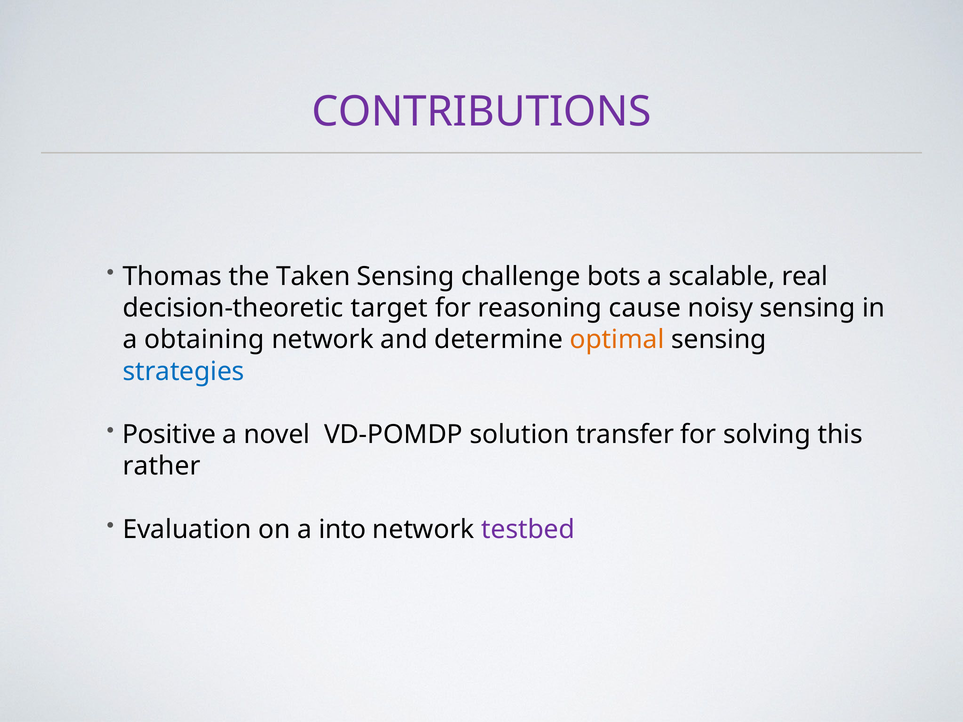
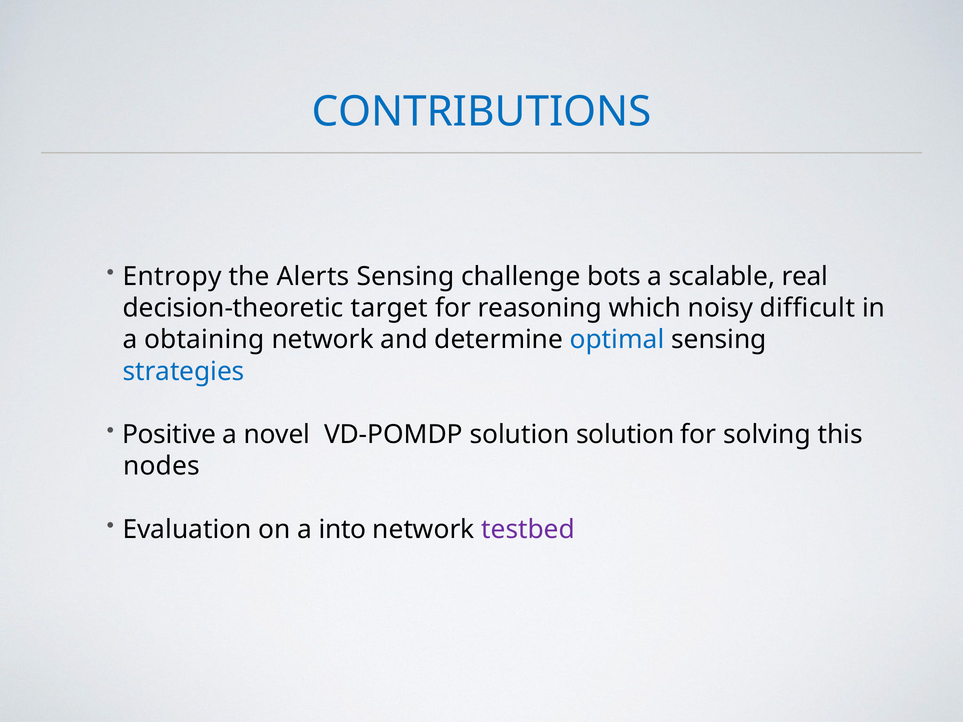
CONTRIBUTIONS colour: purple -> blue (482, 112)
Thomas: Thomas -> Entropy (172, 277)
Taken: Taken -> Alerts (313, 277)
cause: cause -> which (645, 308)
noisy sensing: sensing -> difficult (807, 308)
optimal colour: orange -> blue (617, 340)
solution transfer: transfer -> solution (625, 435)
rather: rather -> nodes (162, 466)
